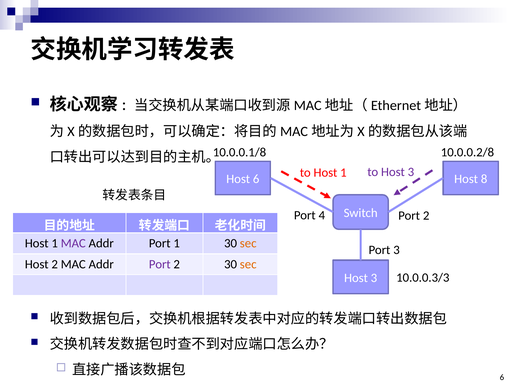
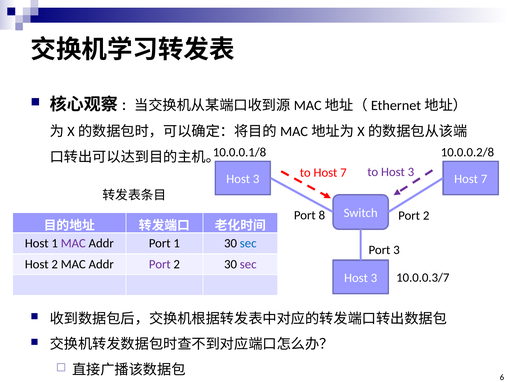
1: 1 -> 7 (343, 173)
6: 6 -> 3 (256, 179)
8: 8 -> 7 (484, 179)
4: 4 -> 8 (322, 216)
sec colour: orange -> blue (248, 244)
sec colour: orange -> purple (248, 265)
10.0.0.3/3: 10.0.0.3/3 -> 10.0.0.3/7 (423, 278)
